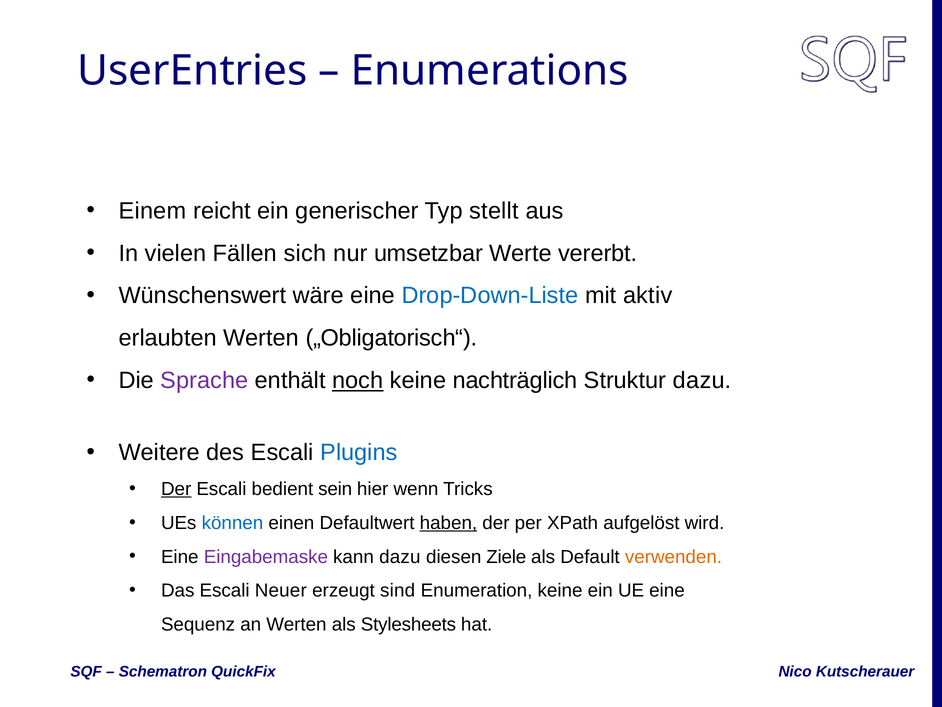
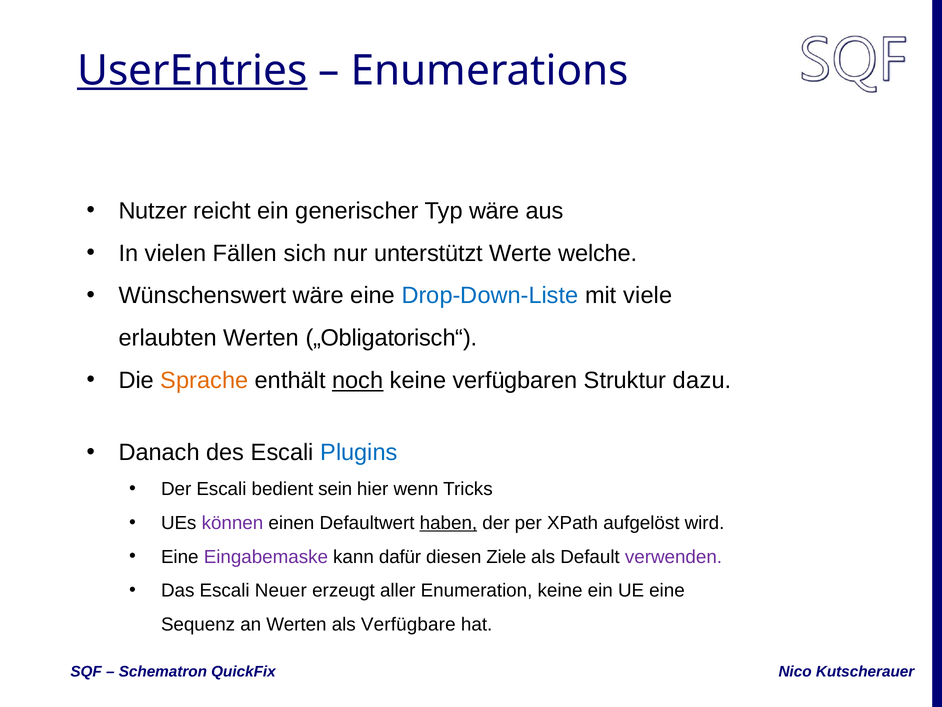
UserEntries underline: none -> present (192, 71)
Einem: Einem -> Nutzer (153, 211)
Typ stellt: stellt -> wäre (494, 211)
umsetzbar: umsetzbar -> unterstützt (428, 253)
vererbt: vererbt -> welche (598, 253)
aktiv: aktiv -> viele (648, 295)
Sprache colour: purple -> orange (204, 380)
nachträglich: nachträglich -> verfügbaren (515, 380)
Weitere: Weitere -> Danach (159, 452)
Der underline: present -> none (176, 489)
können colour: blue -> purple (232, 523)
kann dazu: dazu -> dafür (400, 556)
verwenden colour: orange -> purple (673, 556)
sind: sind -> aller (398, 590)
Stylesheets: Stylesheets -> Verfügbare (408, 624)
